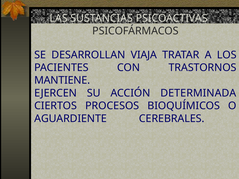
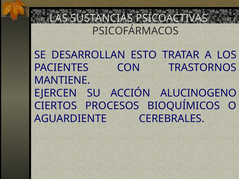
VIAJA: VIAJA -> ESTO (144, 55)
DETERMINADA: DETERMINADA -> ALUCINOGENO (198, 93)
